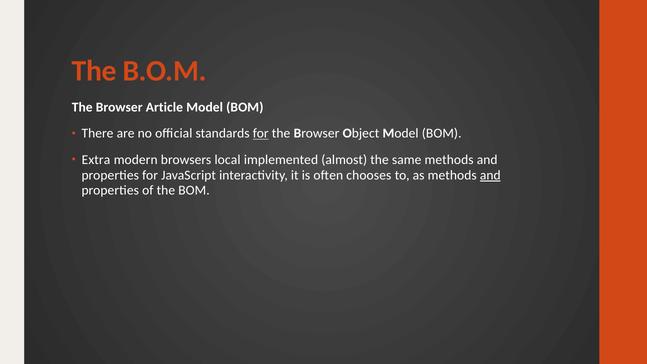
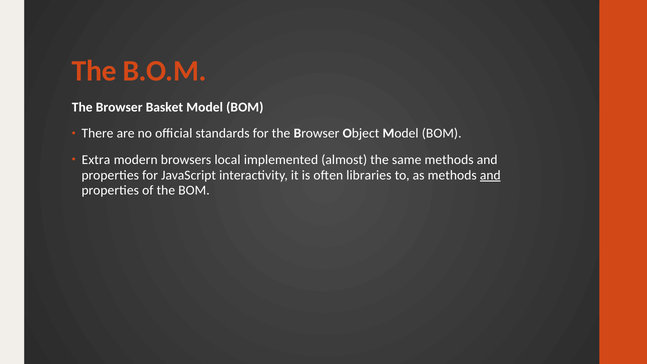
Article: Article -> Basket (164, 107)
for underline: present -> none (261, 134)
chooses: chooses -> libraries (369, 175)
